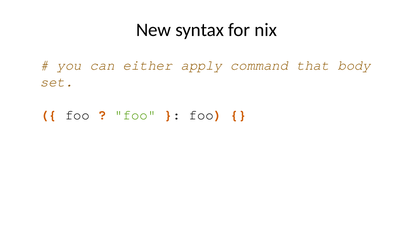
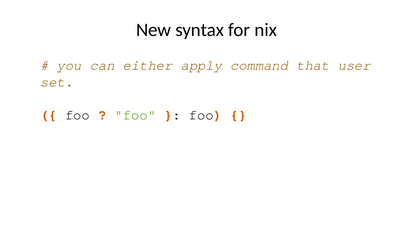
body: body -> user (354, 66)
